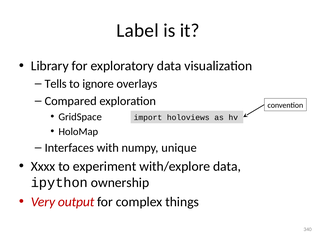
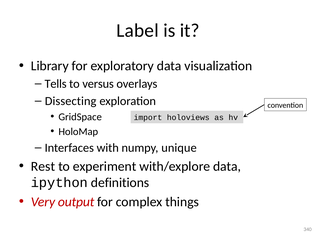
ignore: ignore -> versus (98, 84)
Compared: Compared -> Dissecting (71, 101)
Xxxx: Xxxx -> Rest (43, 166)
ownership: ownership -> definitions (120, 183)
